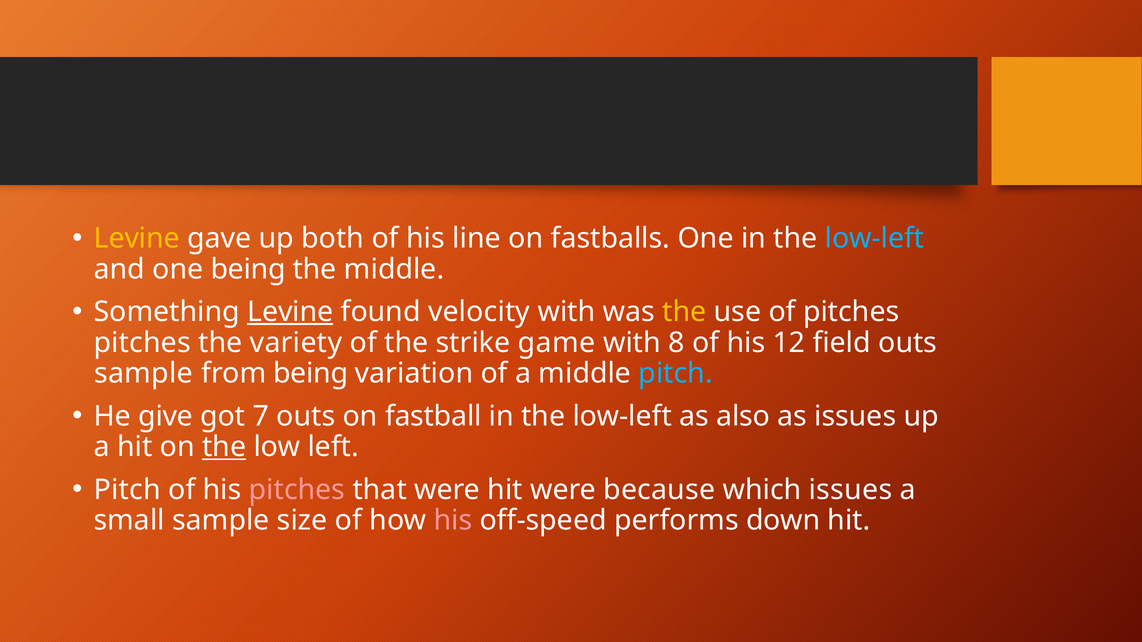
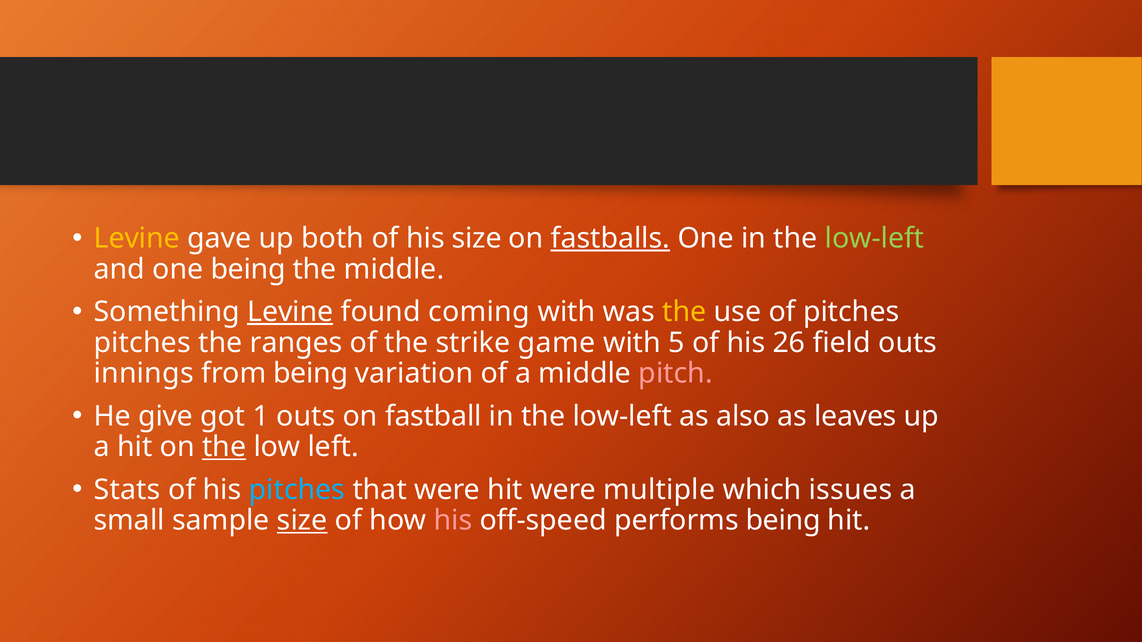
his line: line -> size (477, 238)
fastballs underline: none -> present (610, 238)
low-left colour: light blue -> light green (875, 238)
velocity: velocity -> coming (479, 312)
variety: variety -> ranges (296, 343)
8: 8 -> 5 (677, 343)
12: 12 -> 26 (789, 343)
sample: sample -> innings (144, 374)
pitch colour: light blue -> pink (676, 374)
7: 7 -> 1 (261, 416)
as issues: issues -> leaves (855, 416)
Pitch: Pitch -> Stats (127, 490)
pitches colour: pink -> light blue (297, 490)
because: because -> multiple (659, 490)
size underline: none -> present (302, 521)
performs down: down -> being (783, 521)
